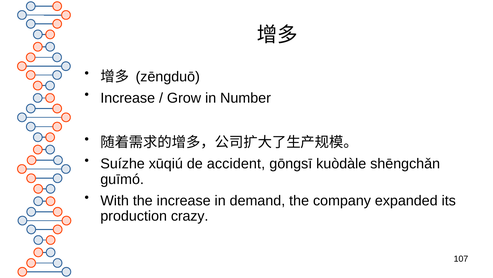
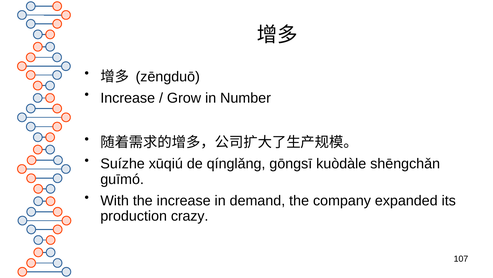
accident: accident -> qínglǎng (236, 164)
